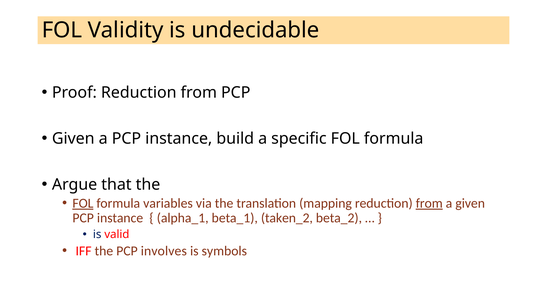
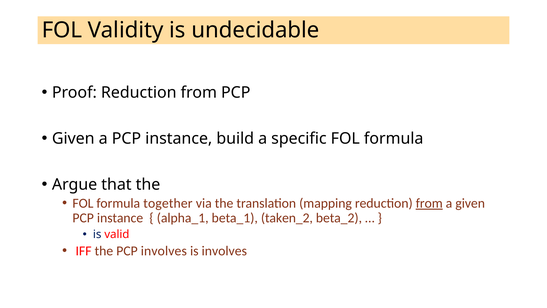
FOL underline: present -> none (83, 203)
variables: variables -> together (168, 203)
is symbols: symbols -> involves (224, 251)
